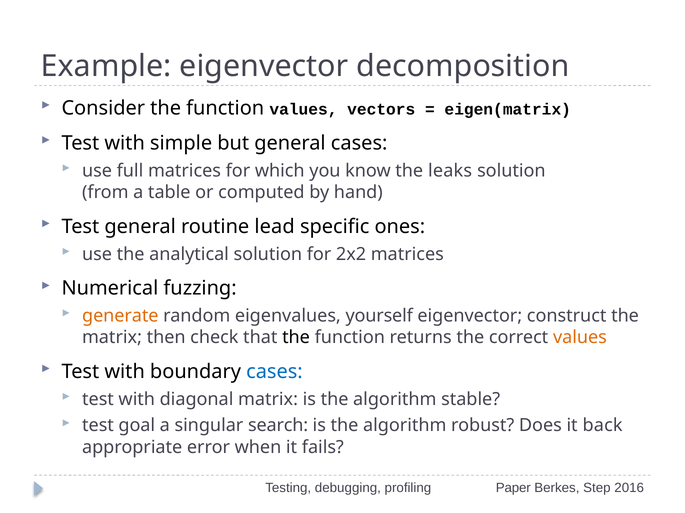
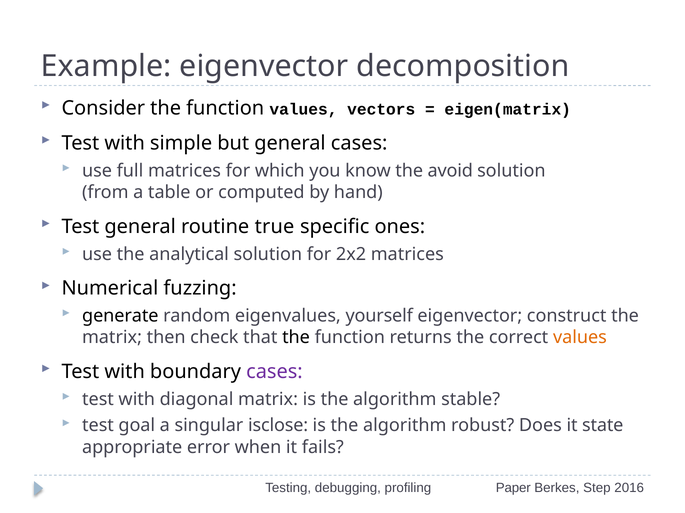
leaks: leaks -> avoid (450, 171)
lead: lead -> true (275, 227)
generate colour: orange -> black (120, 316)
cases colour: blue -> purple (274, 372)
search: search -> isclose (278, 426)
back: back -> state (603, 426)
